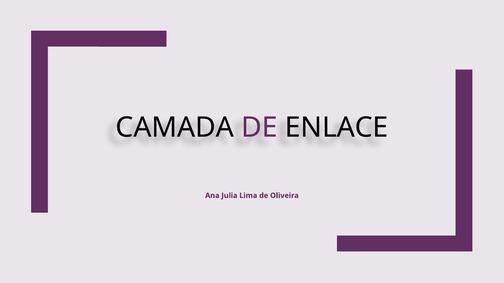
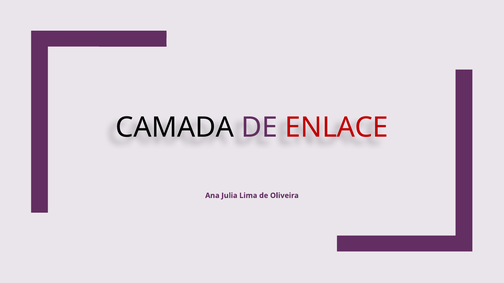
ENLACE colour: black -> red (337, 128)
